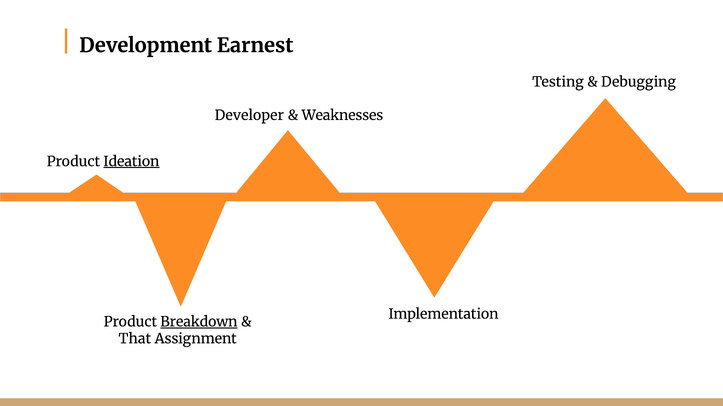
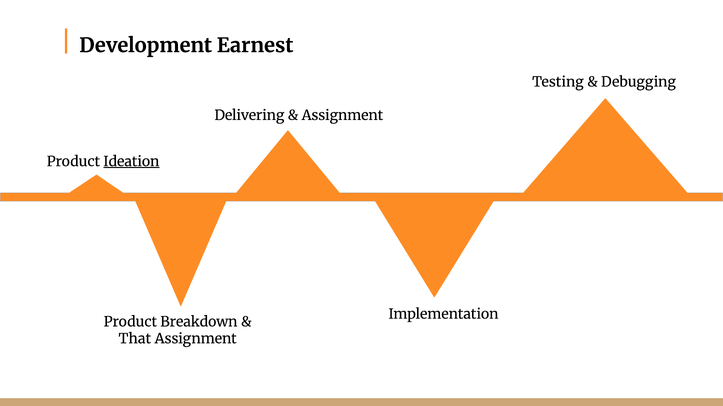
Developer: Developer -> Delivering (249, 116)
Weaknesses: Weaknesses -> Assignment (342, 116)
Breakdown underline: present -> none (199, 322)
